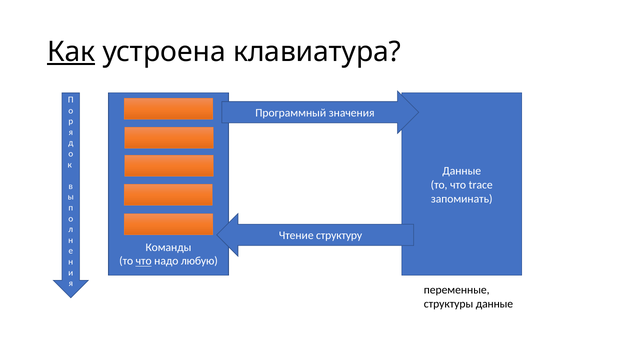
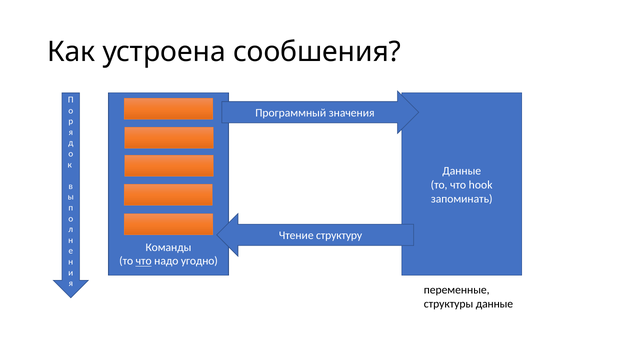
Как underline: present -> none (71, 52)
клавиатура: клавиатура -> сообшения (317, 52)
trace: trace -> hook (481, 185)
любую: любую -> угодно (199, 261)
